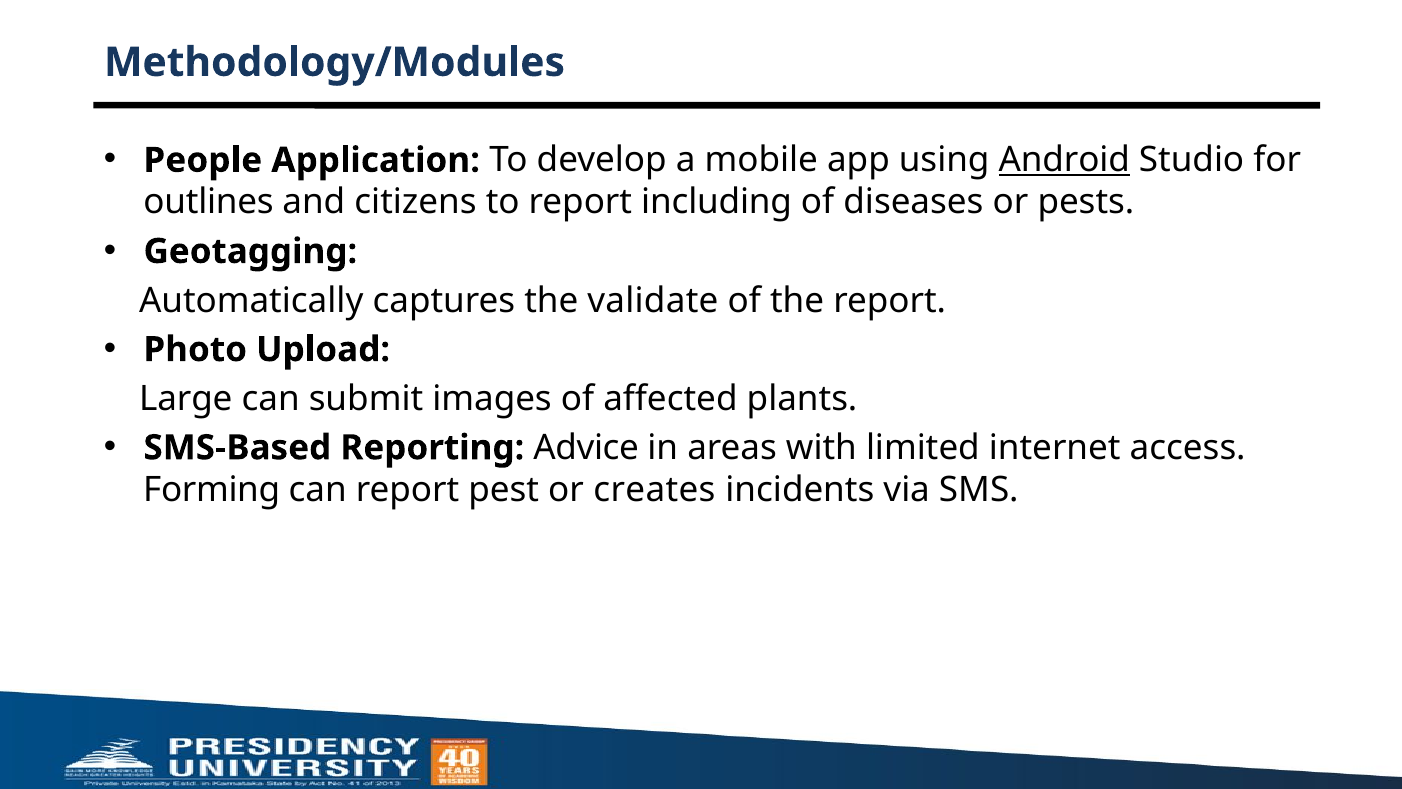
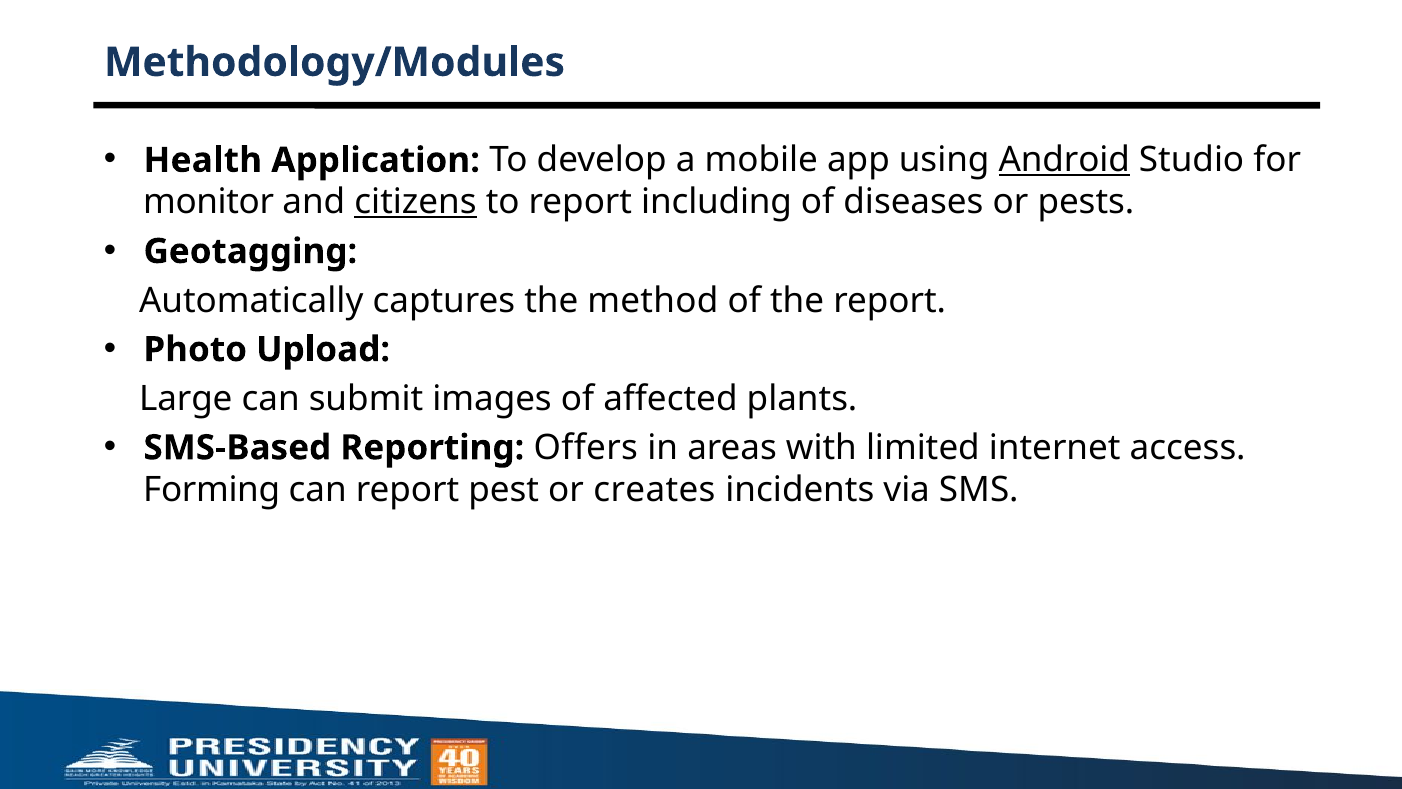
People: People -> Health (203, 160)
outlines: outlines -> monitor (209, 202)
citizens underline: none -> present (416, 202)
validate: validate -> method (653, 300)
Advice: Advice -> Offers (586, 448)
